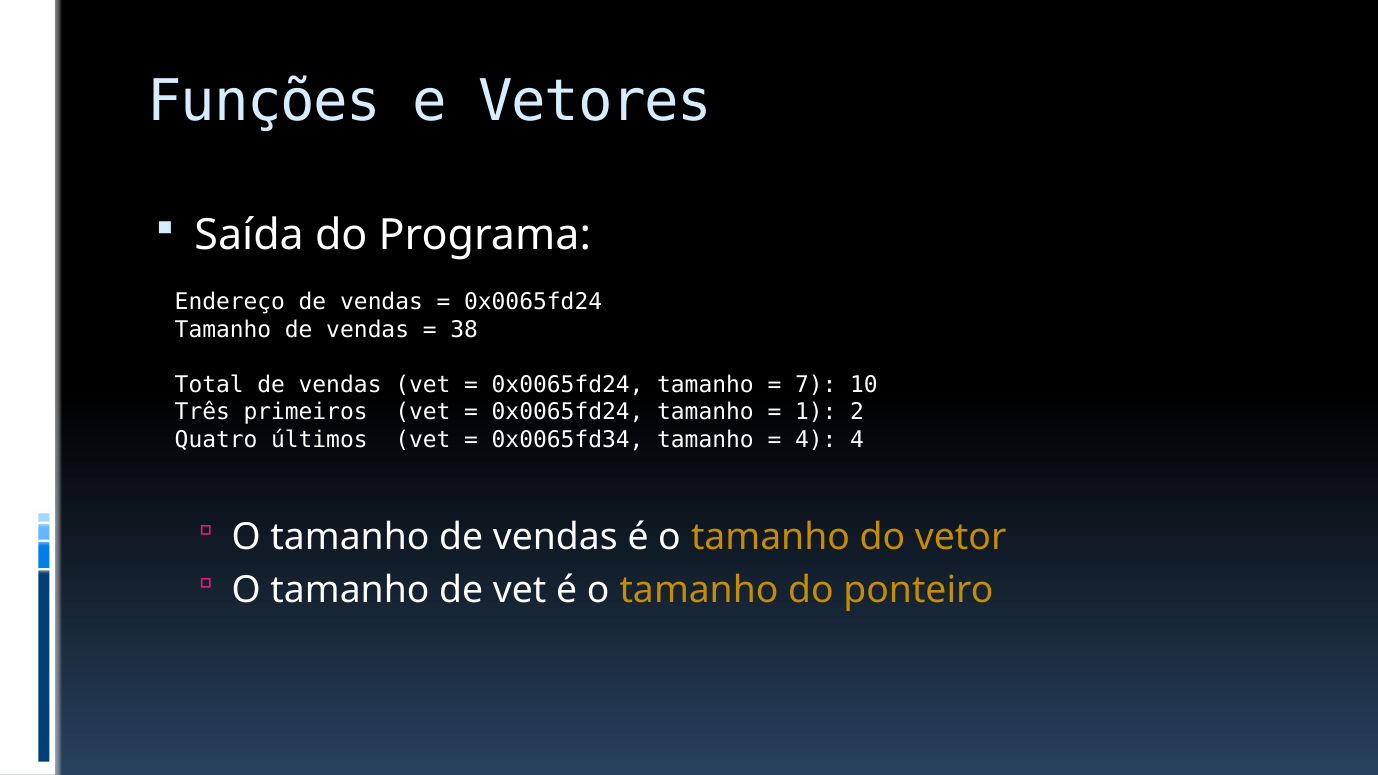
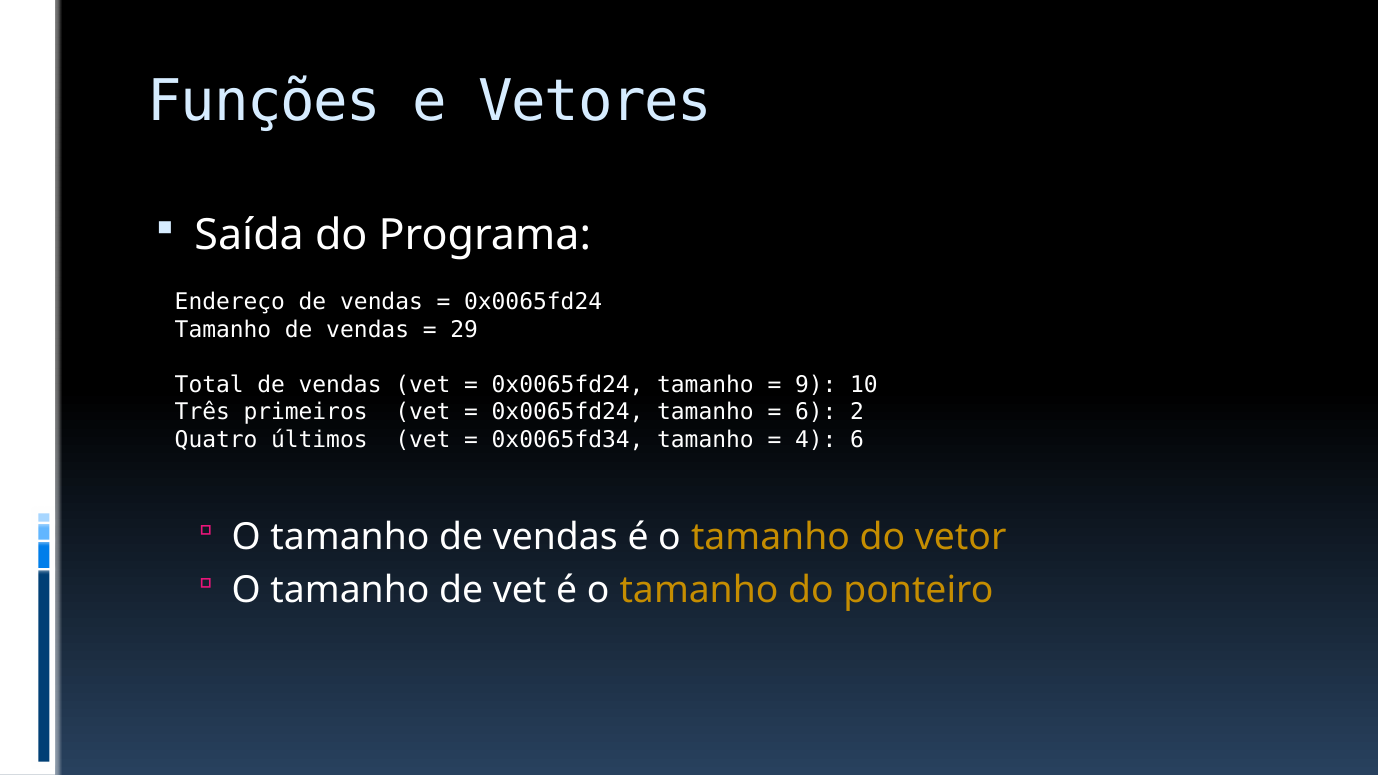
38: 38 -> 29 (464, 330)
7: 7 -> 9 (816, 385)
1: 1 -> 6 (816, 412)
4 4: 4 -> 6 (857, 440)
